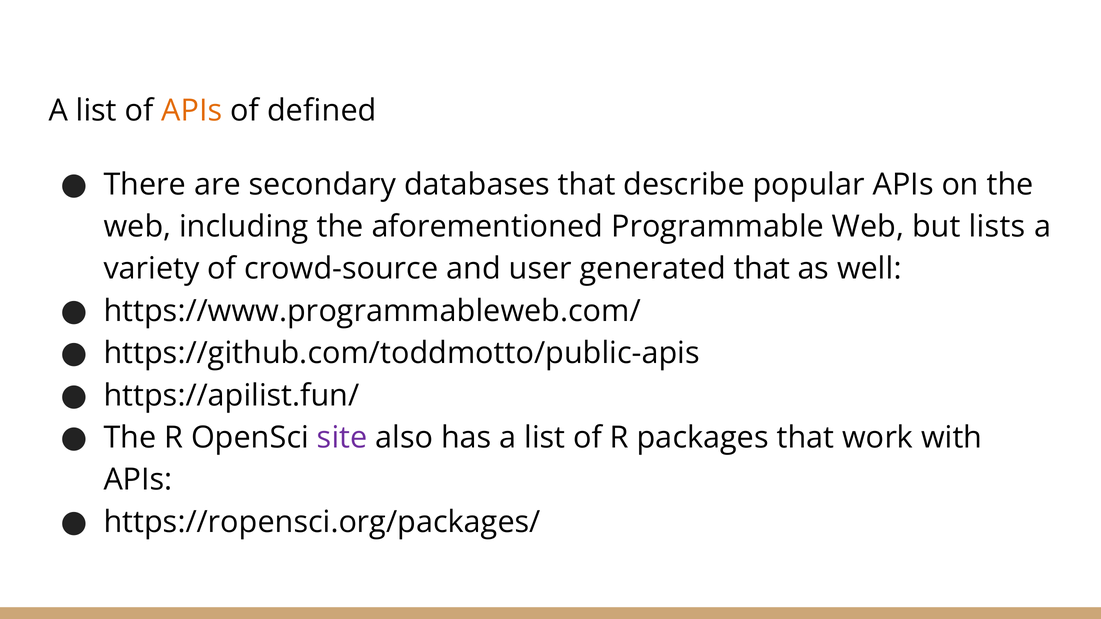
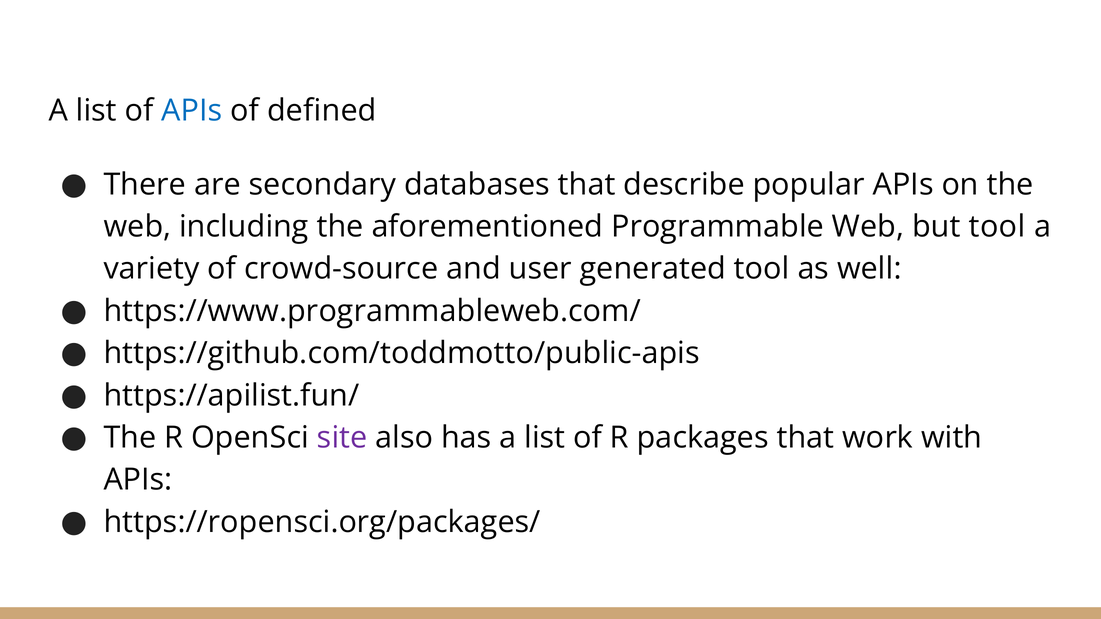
APIs colour: orange -> blue (192, 111)
but lists: lists -> tool (997, 227)
generated that: that -> tool (762, 269)
